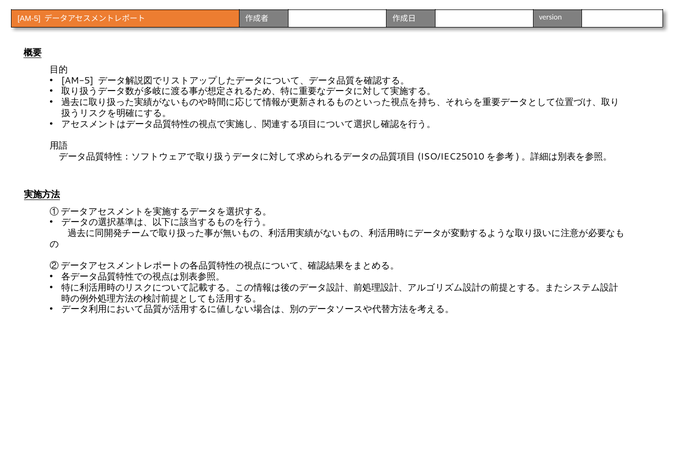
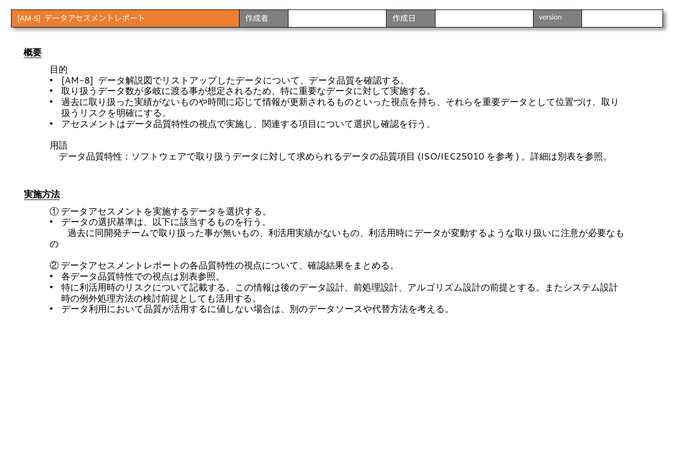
AM-5: AM-5 -> AM-8 (77, 80)
